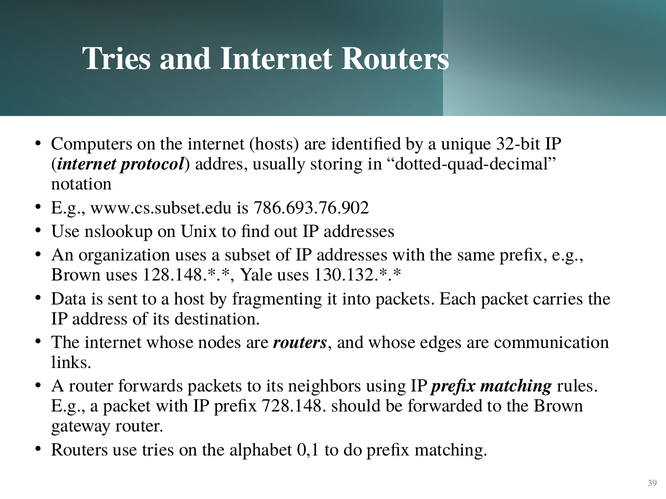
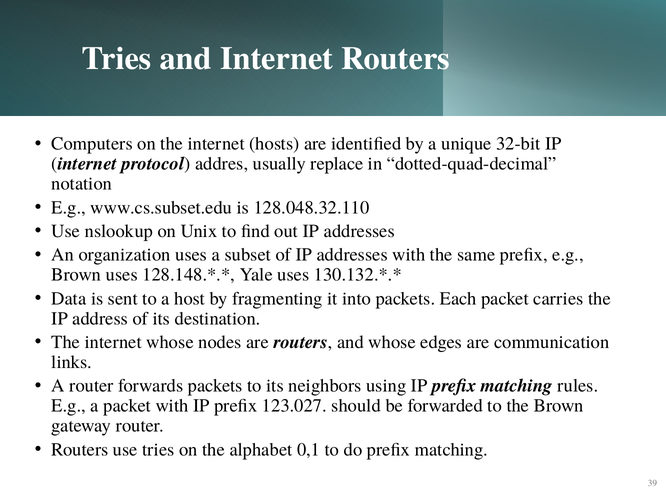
storing: storing -> replace (337, 164)
786.693.76.902: 786.693.76.902 -> 128.048.32.110 (312, 208)
728.148: 728.148 -> 123.027 (294, 406)
